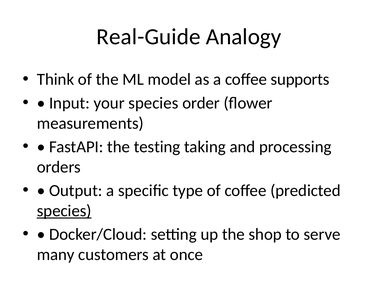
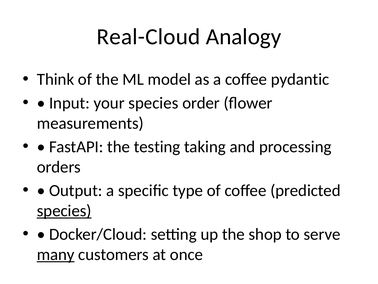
Real-Guide: Real-Guide -> Real-Cloud (148, 37)
supports: supports -> pydantic (300, 79)
many underline: none -> present (56, 254)
